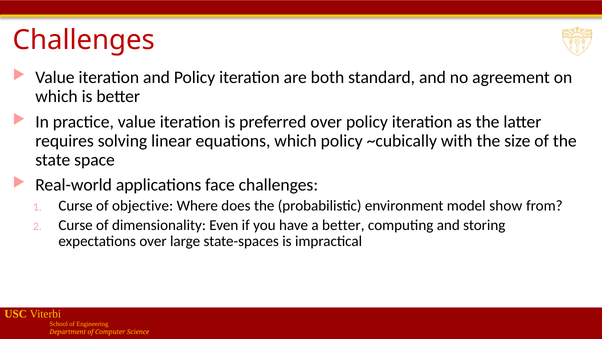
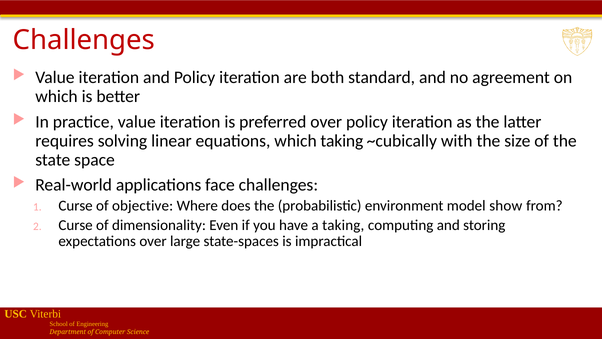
which policy: policy -> taking (342, 141)
a better: better -> taking (343, 225)
